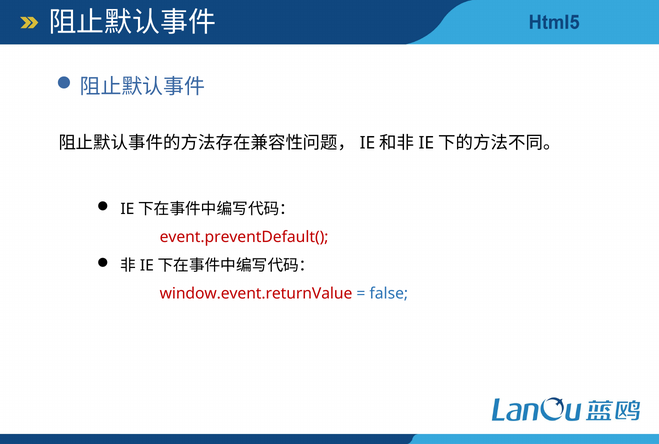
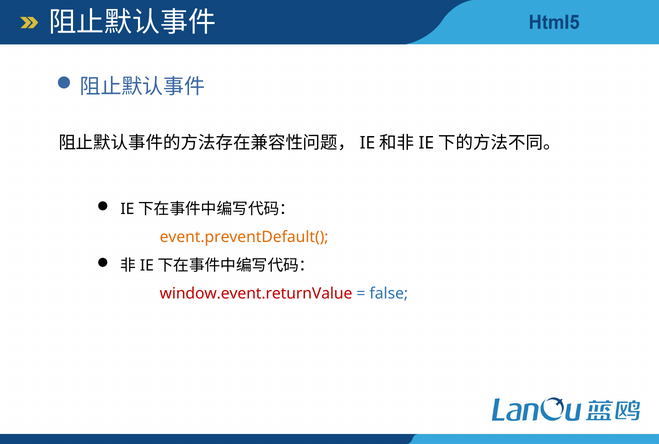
event.preventDefault( colour: red -> orange (244, 238)
